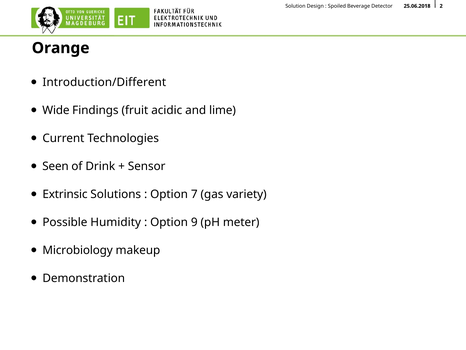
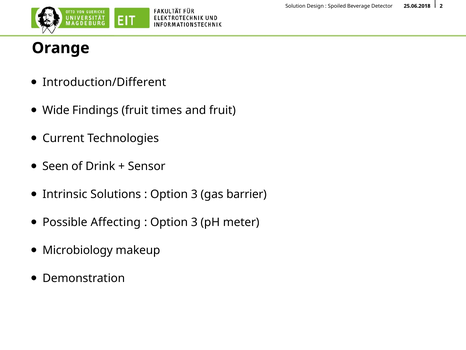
acidic: acidic -> times (167, 110)
and lime: lime -> fruit (222, 110)
Extrinsic: Extrinsic -> Intrinsic (65, 194)
7: 7 -> 3 (194, 194)
variety: variety -> barrier (247, 194)
Humidity: Humidity -> Affecting (116, 222)
9: 9 -> 3 (194, 222)
